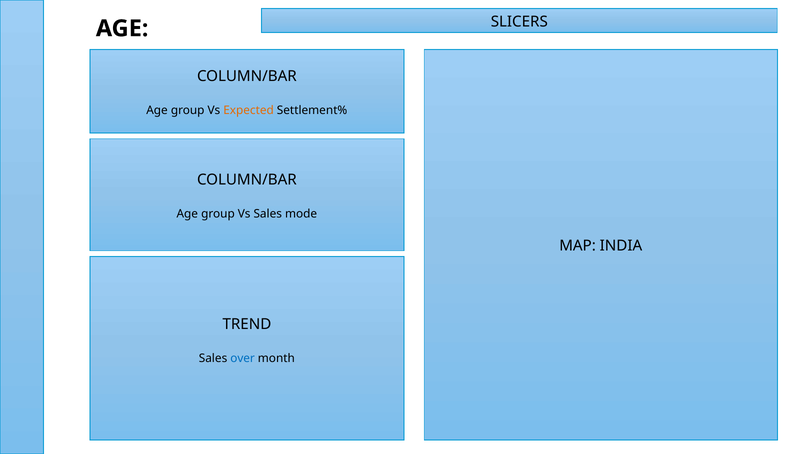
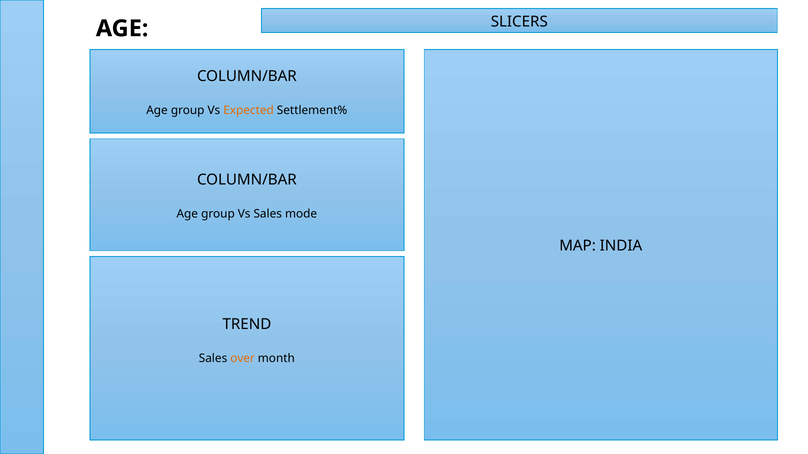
over colour: blue -> orange (243, 359)
